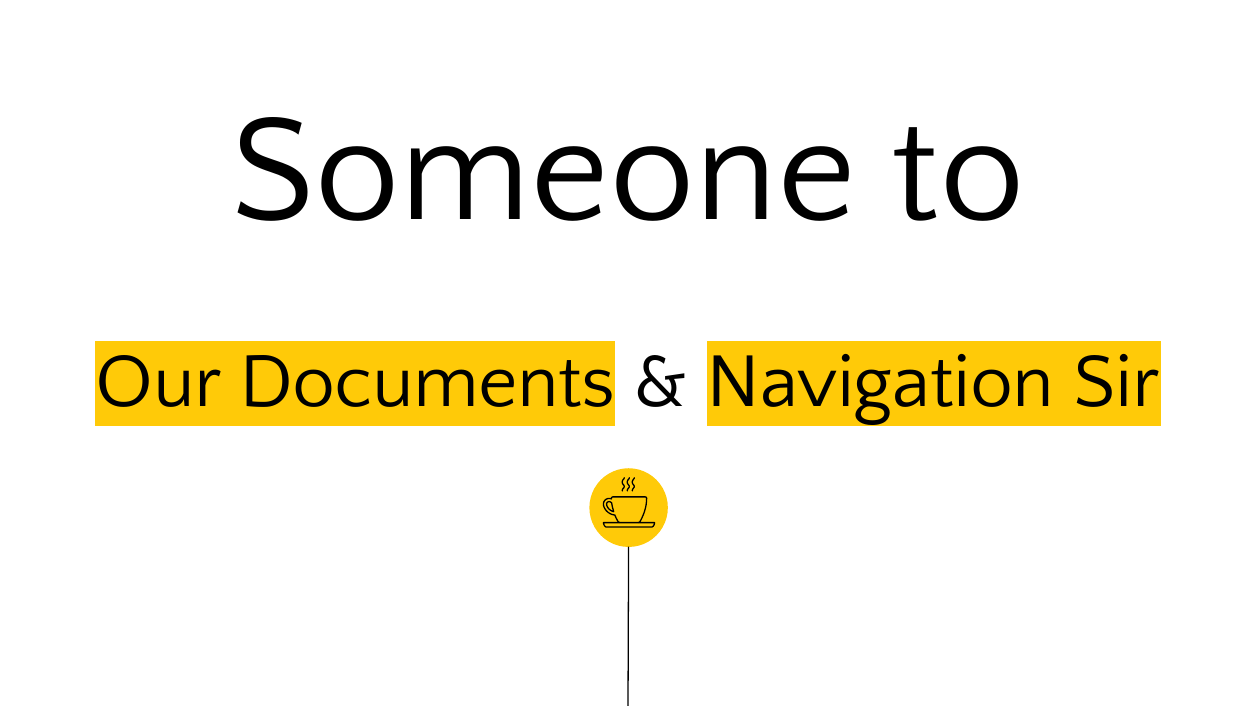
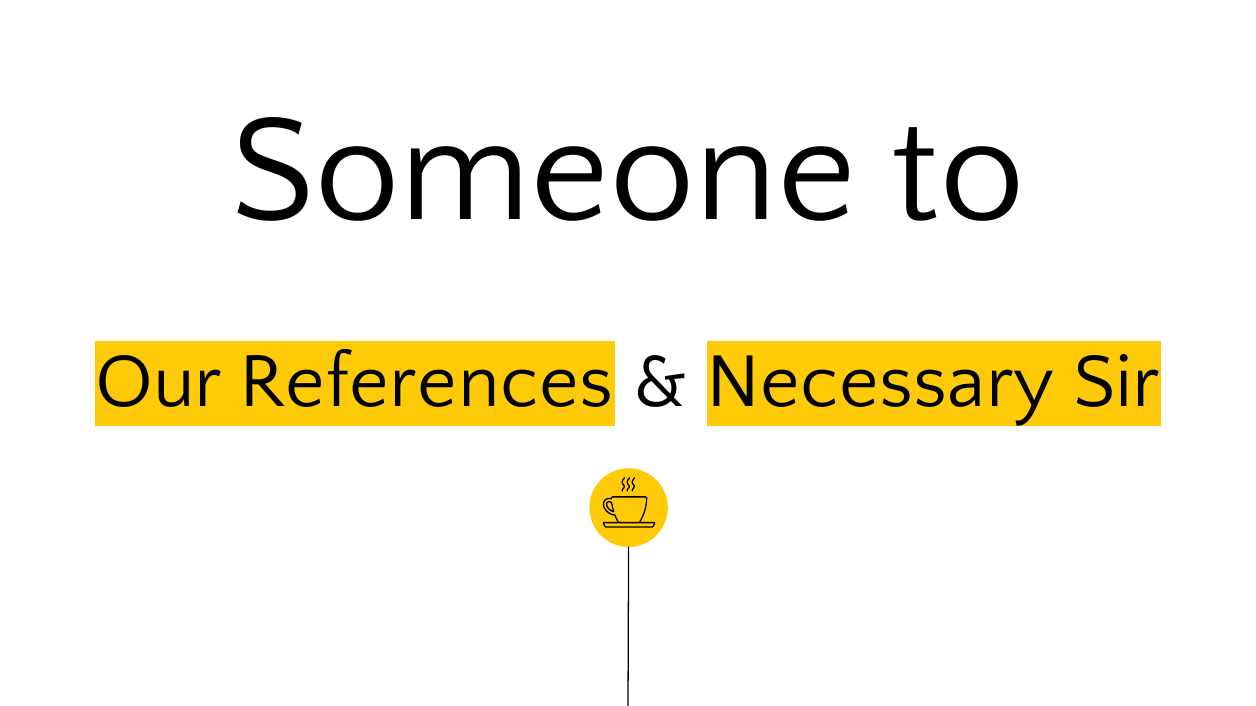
Documents: Documents -> References (427, 381)
Navigation: Navigation -> Necessary (880, 381)
